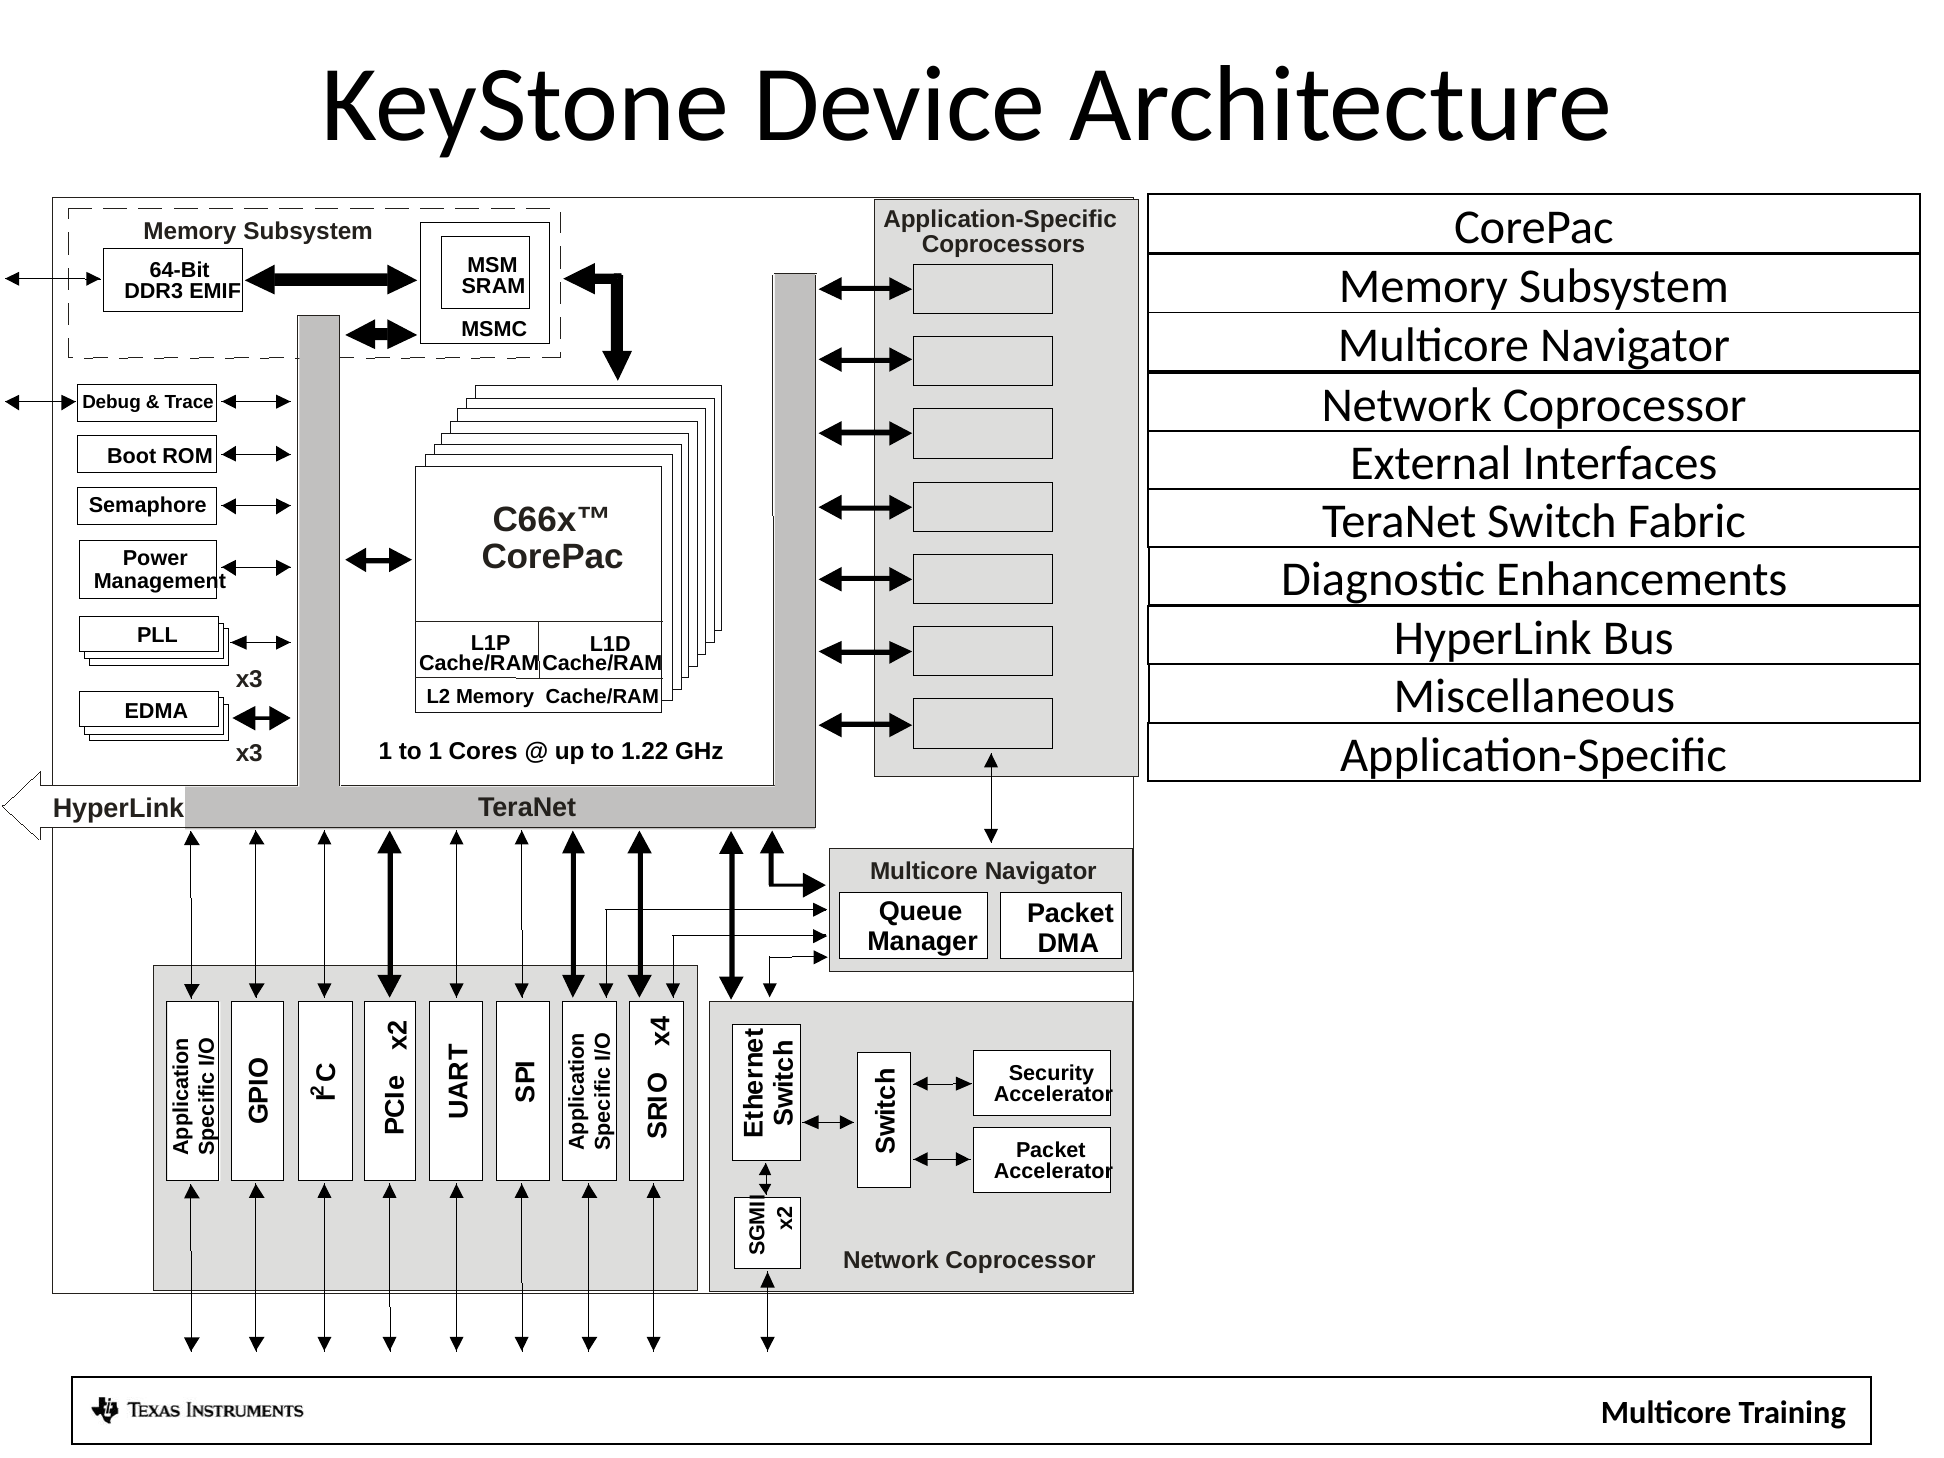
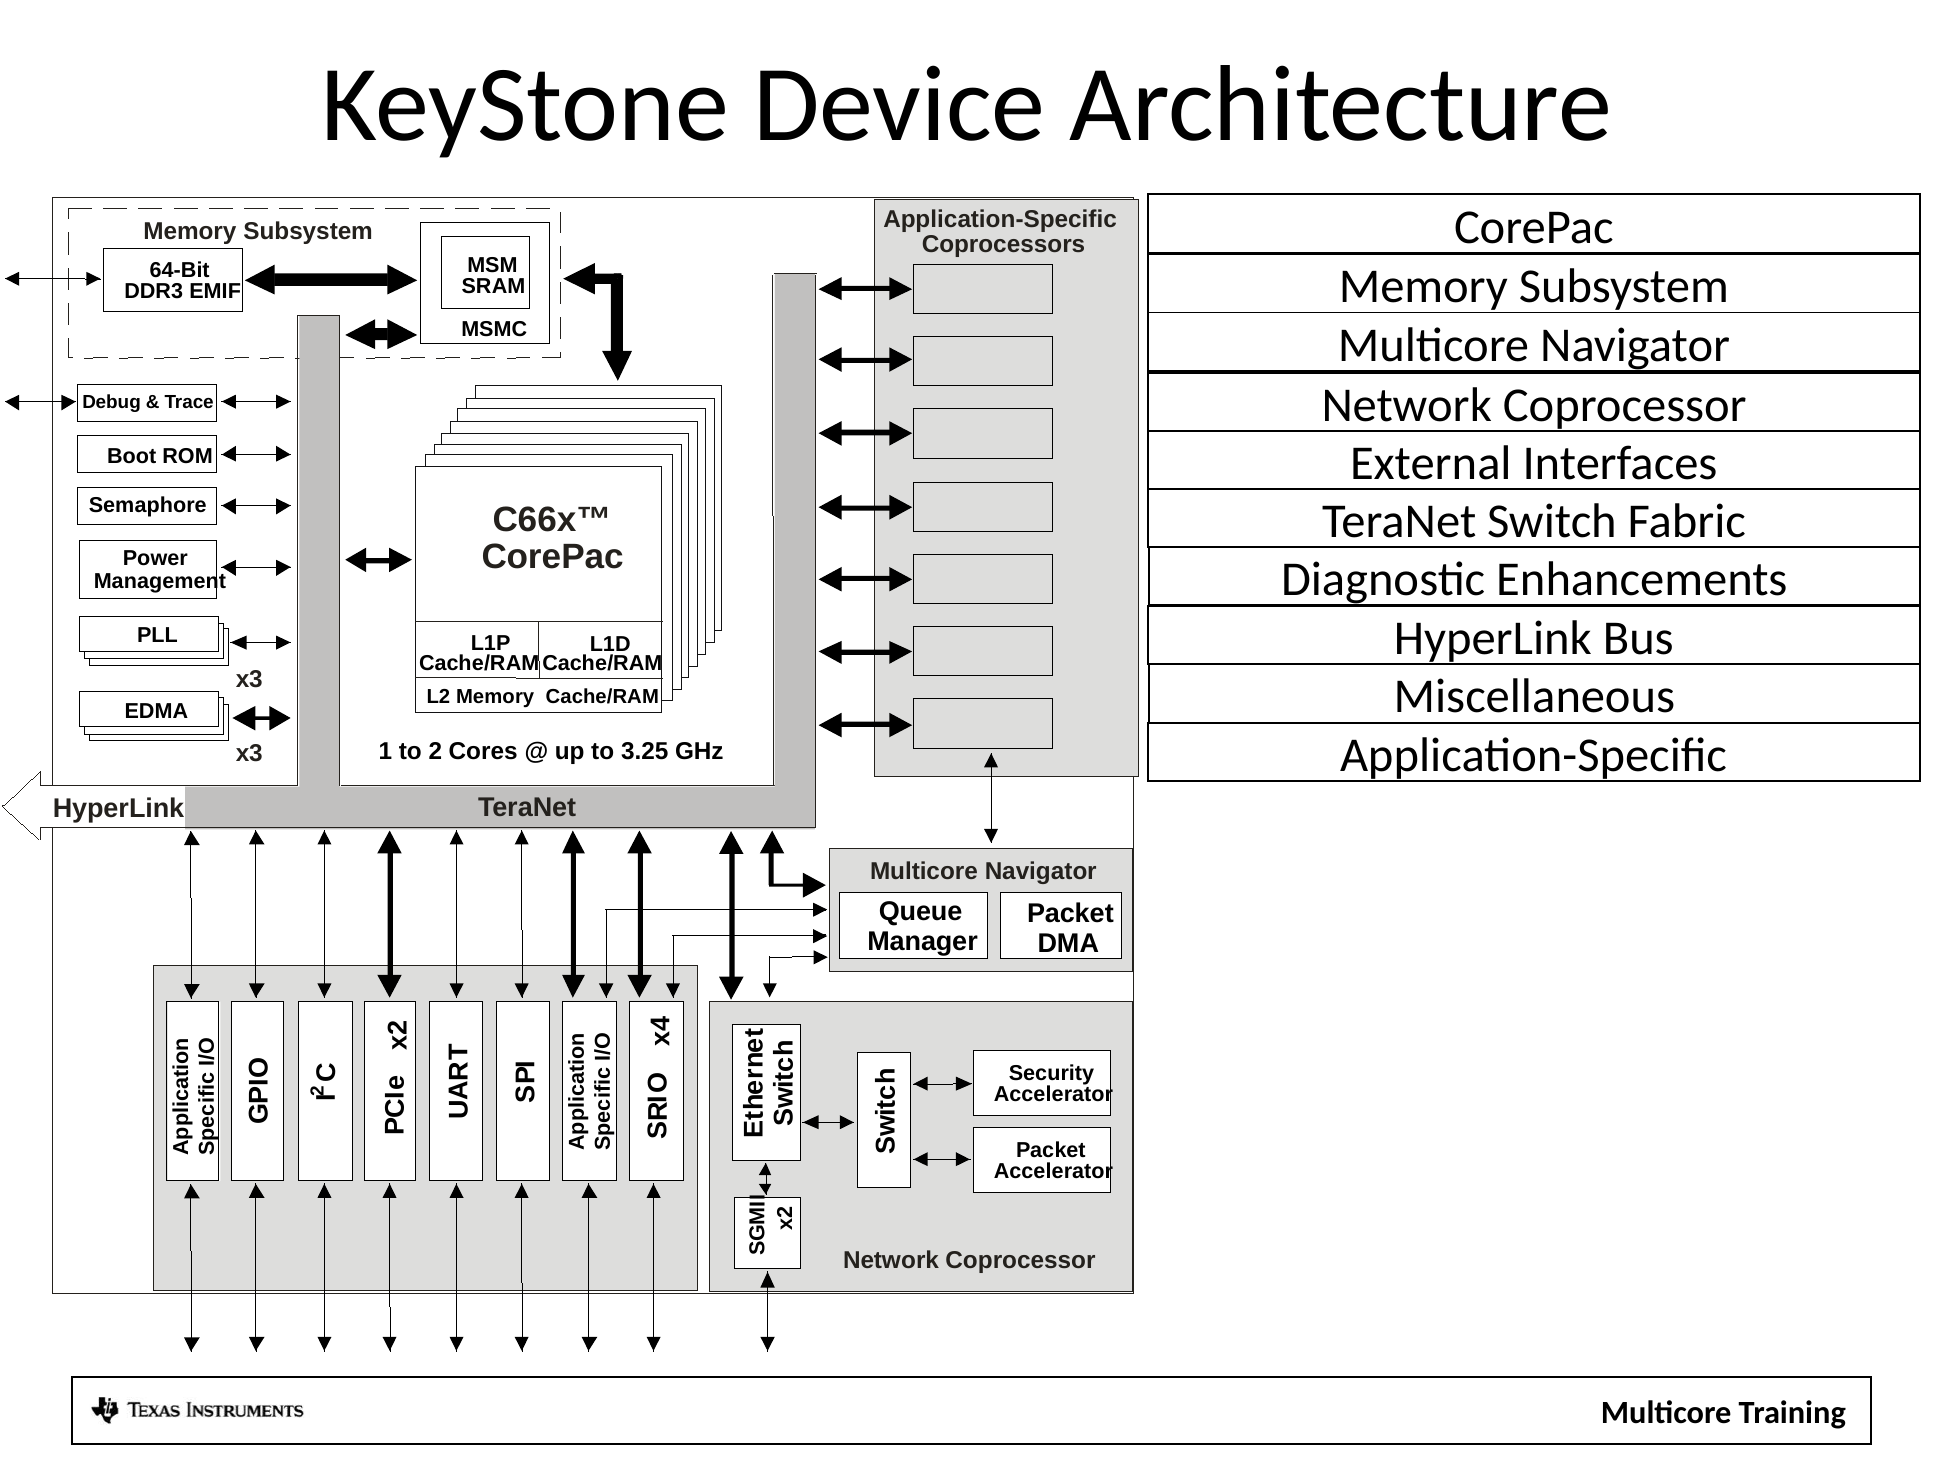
to 1: 1 -> 2 (435, 752)
1.22: 1.22 -> 3.25 (645, 752)
